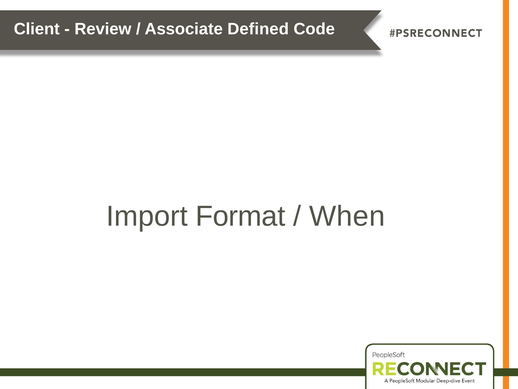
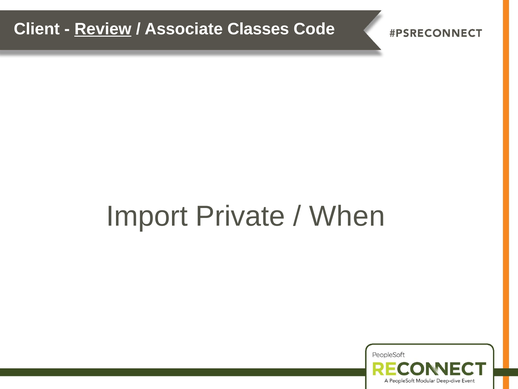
Review underline: none -> present (103, 29)
Defined: Defined -> Classes (258, 29)
Format: Format -> Private (240, 216)
